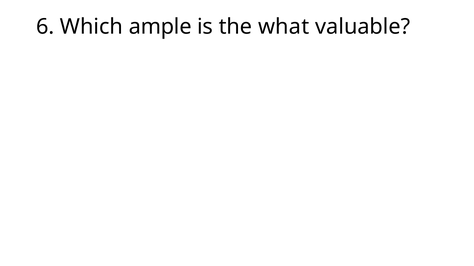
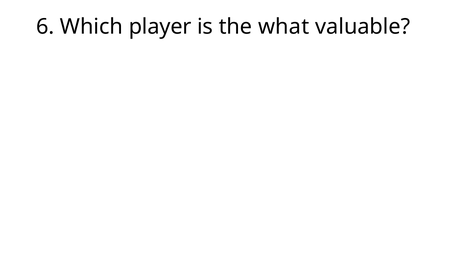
ample: ample -> player (160, 27)
